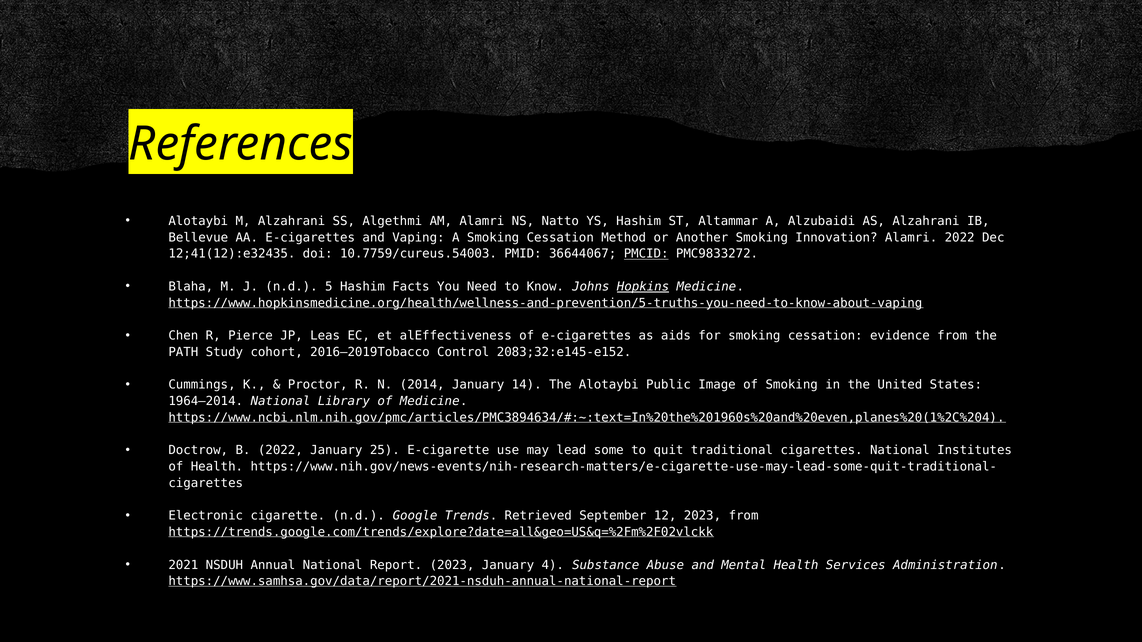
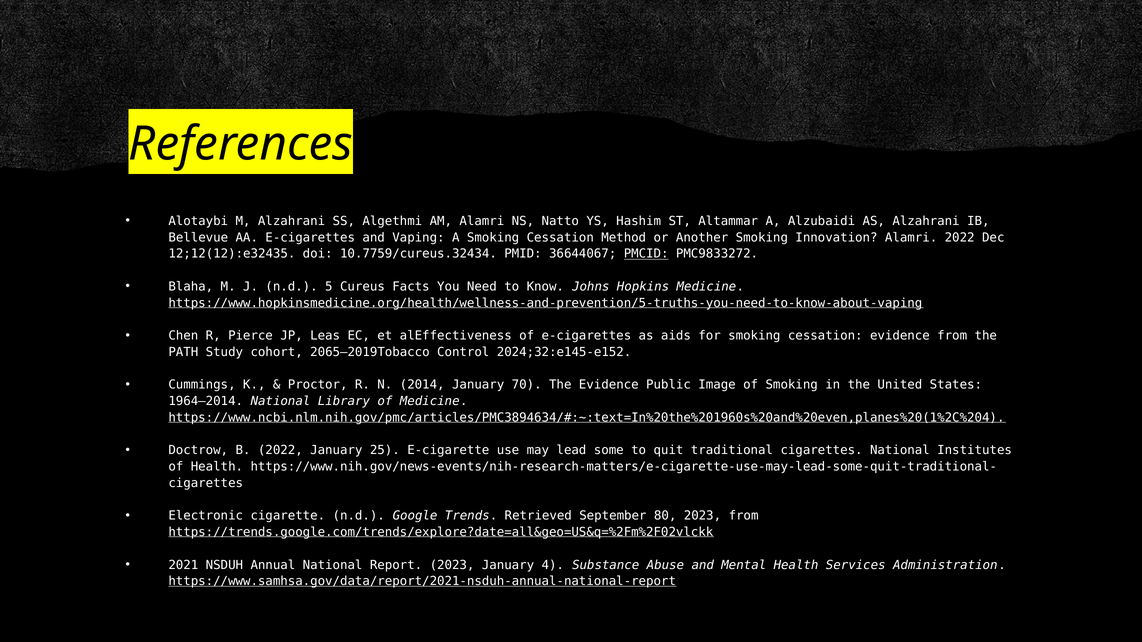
12;41(12):e32435: 12;41(12):e32435 -> 12;12(12):e32435 (232, 254)
10.7759/cureus.54003: 10.7759/cureus.54003 -> 10.7759/cureus.32434 (418, 254)
5 Hashim: Hashim -> Cureus (362, 287)
Hopkins underline: present -> none (643, 287)
2016–2019Tobacco: 2016–2019Tobacco -> 2065–2019Tobacco (370, 352)
2083;32:e145-e152: 2083;32:e145-e152 -> 2024;32:e145-e152 (564, 352)
14: 14 -> 70 (527, 385)
The Alotaybi: Alotaybi -> Evidence (609, 385)
12: 12 -> 80 (665, 516)
